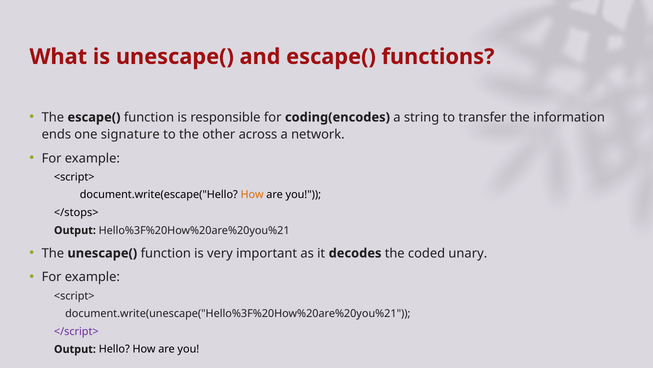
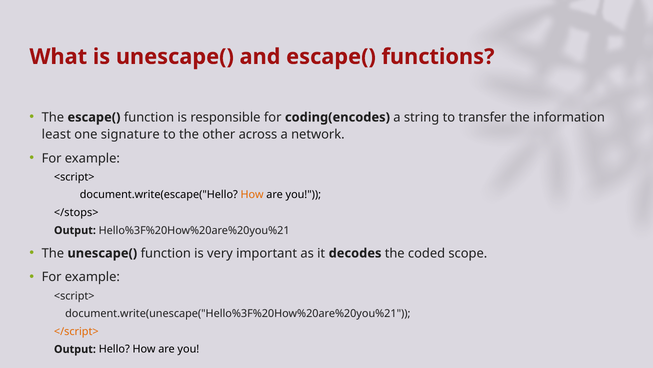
ends: ends -> least (56, 134)
unary: unary -> scope (468, 253)
</script> colour: purple -> orange (76, 331)
